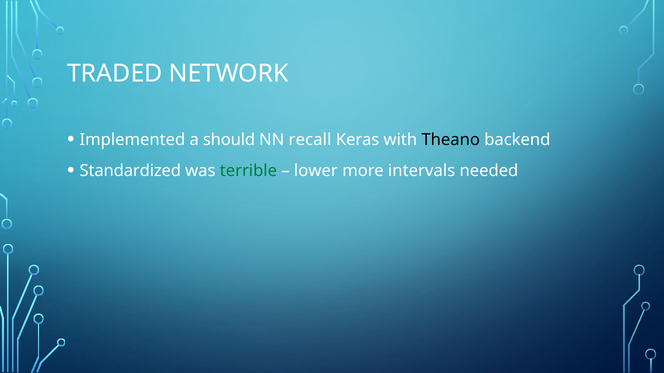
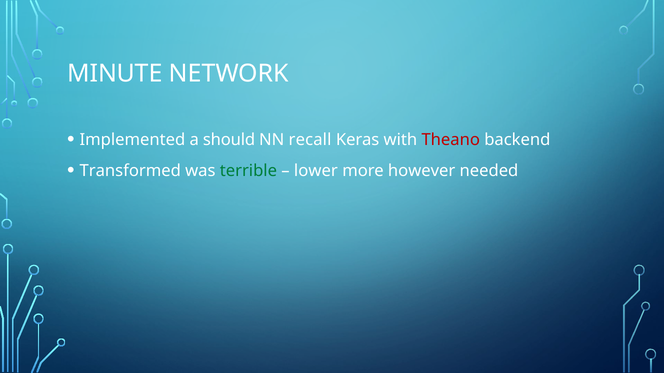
TRADED: TRADED -> MINUTE (115, 74)
Theano colour: black -> red (451, 140)
Standardized: Standardized -> Transformed (130, 171)
intervals: intervals -> however (422, 171)
